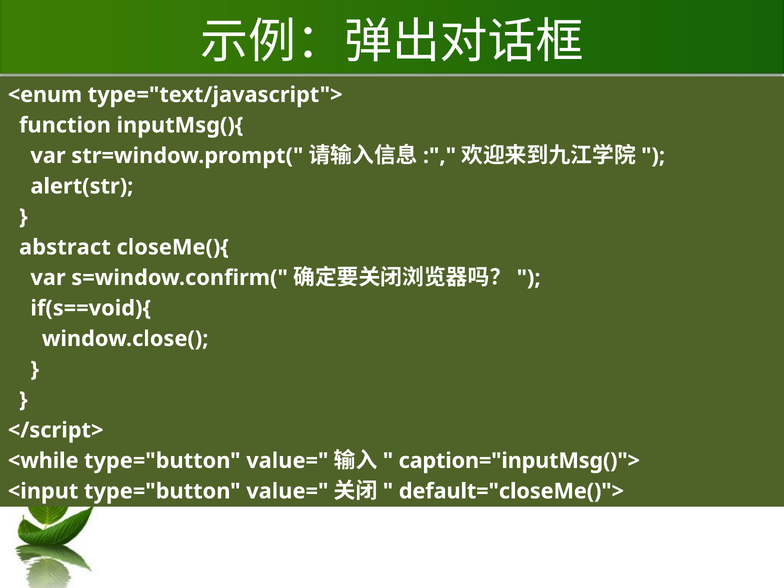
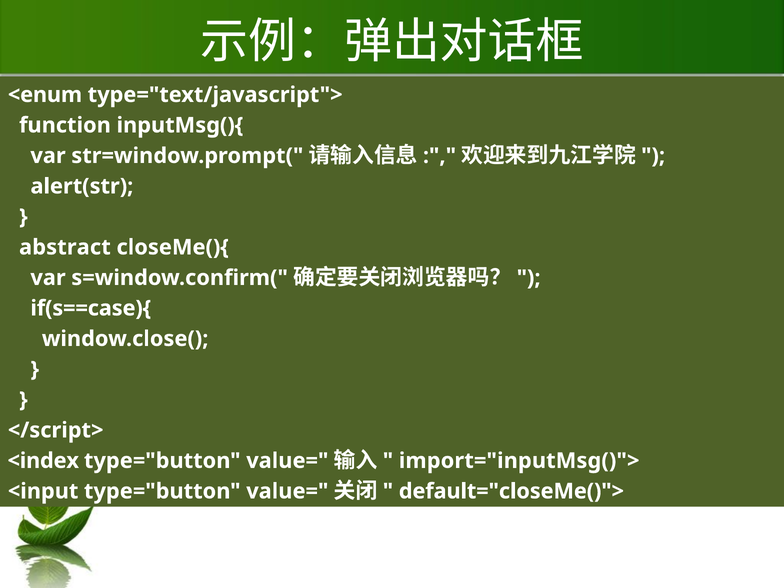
if(s==void){: if(s==void){ -> if(s==case){ (91, 308)
<while: <while -> <index (43, 461)
caption="inputMsg()">: caption="inputMsg()"> -> import="inputMsg()"> (519, 461)
